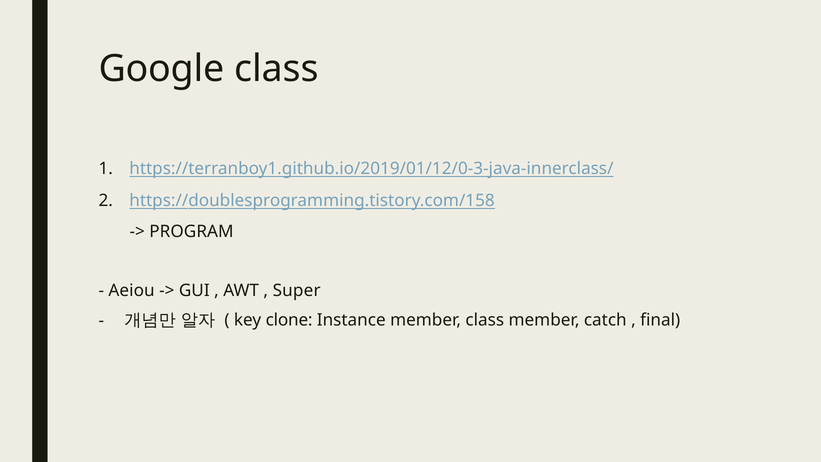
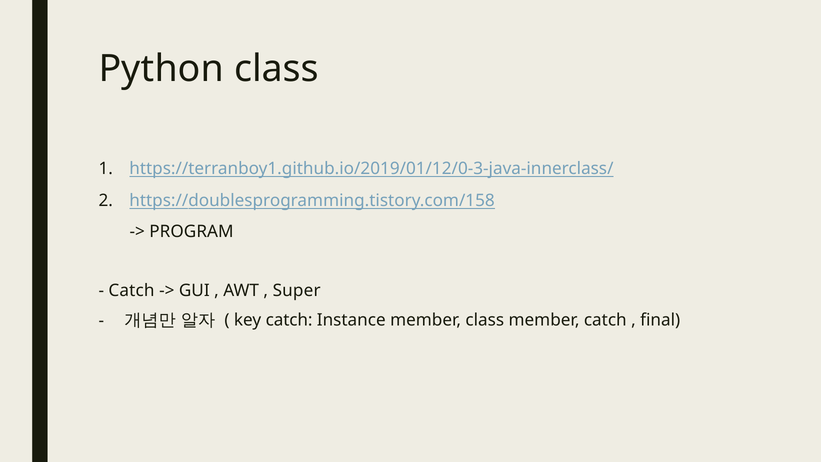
Google: Google -> Python (161, 69)
Aeiou: Aeiou -> Catch (131, 290)
key clone: clone -> catch (289, 320)
